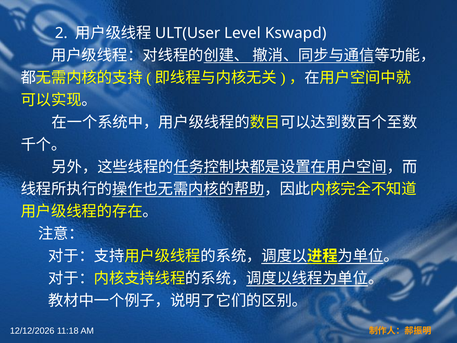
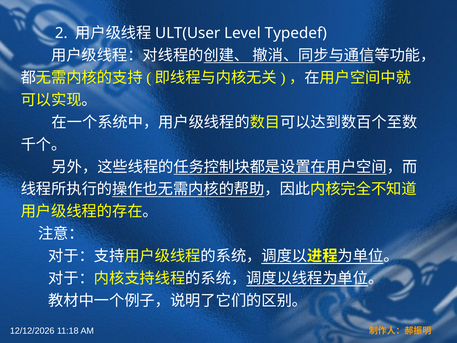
Kswapd: Kswapd -> Typedef (296, 33)
